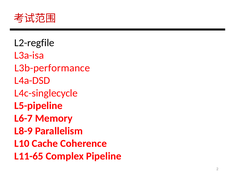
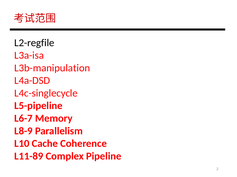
L3b-performance: L3b-performance -> L3b-manipulation (52, 68)
L11-65: L11-65 -> L11-89 (29, 157)
